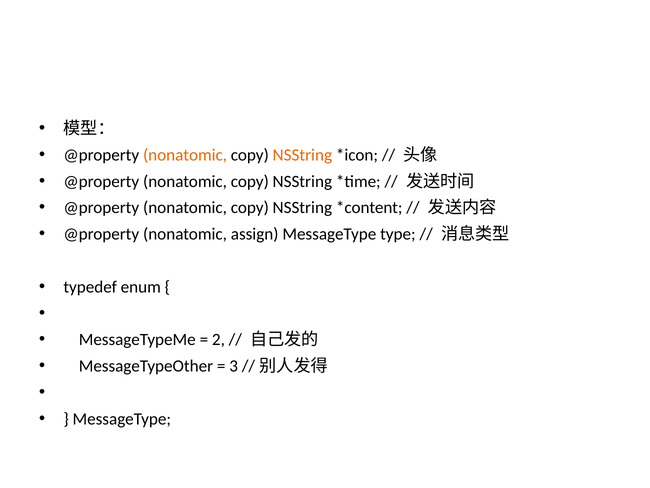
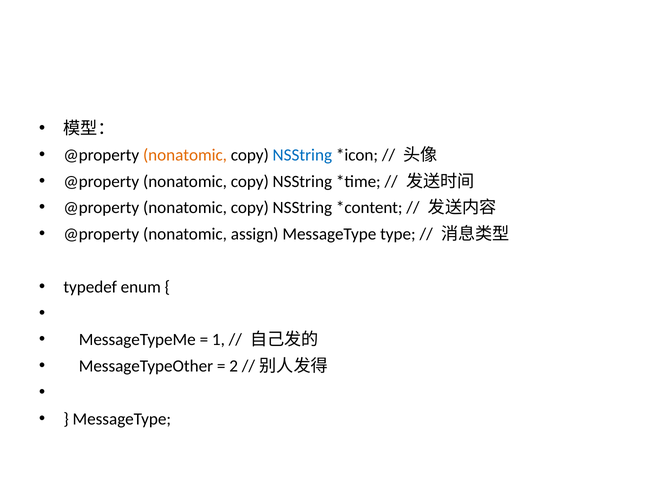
NSString colour: orange -> blue (302, 155)
2: 2 -> 1 (218, 339)
3: 3 -> 2 (234, 366)
